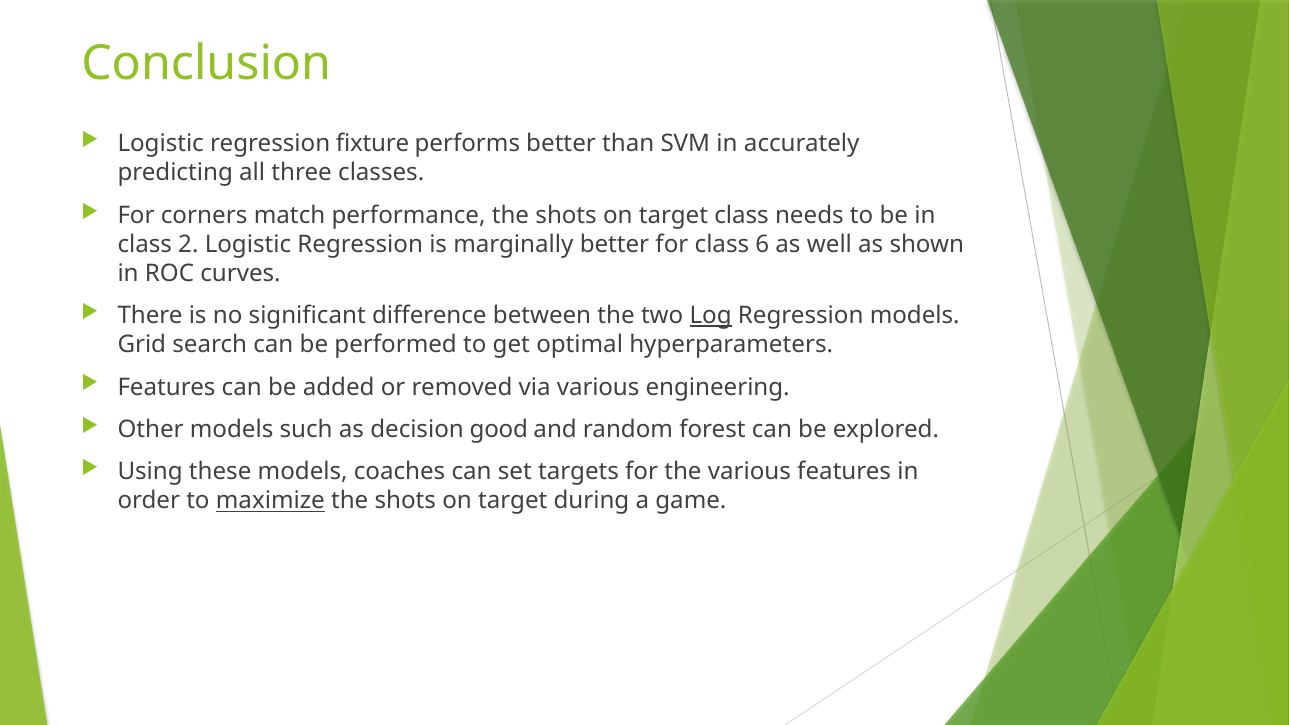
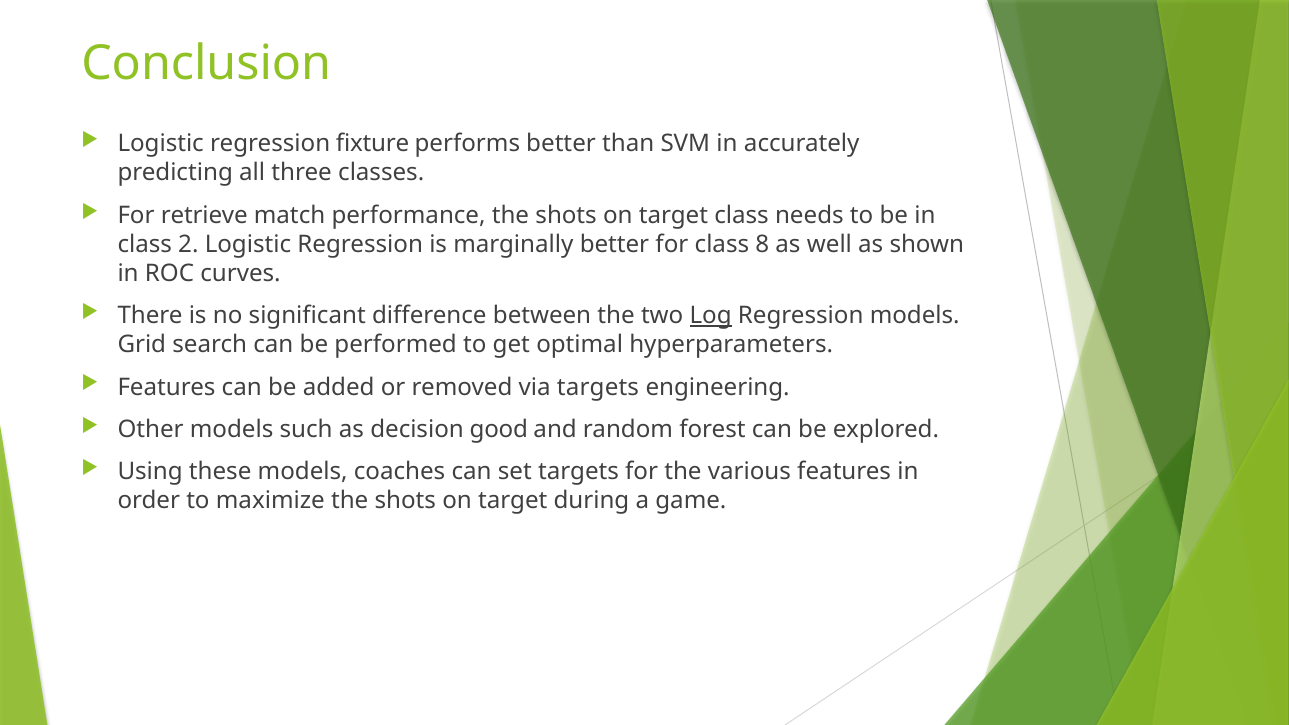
corners: corners -> retrieve (204, 215)
6: 6 -> 8 (762, 244)
via various: various -> targets (598, 387)
maximize underline: present -> none (270, 501)
